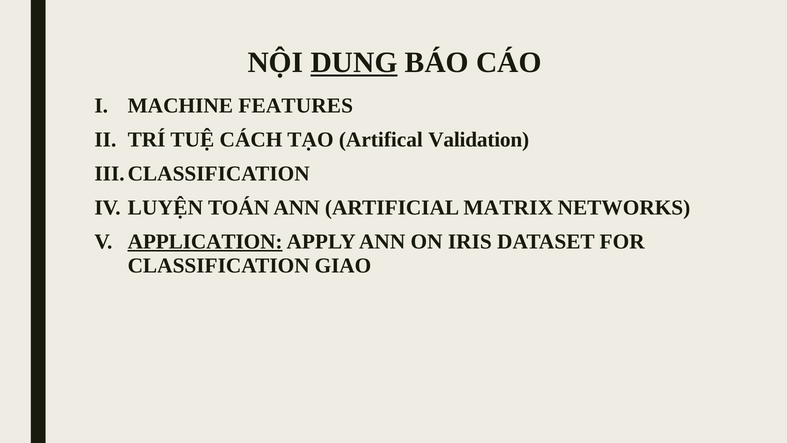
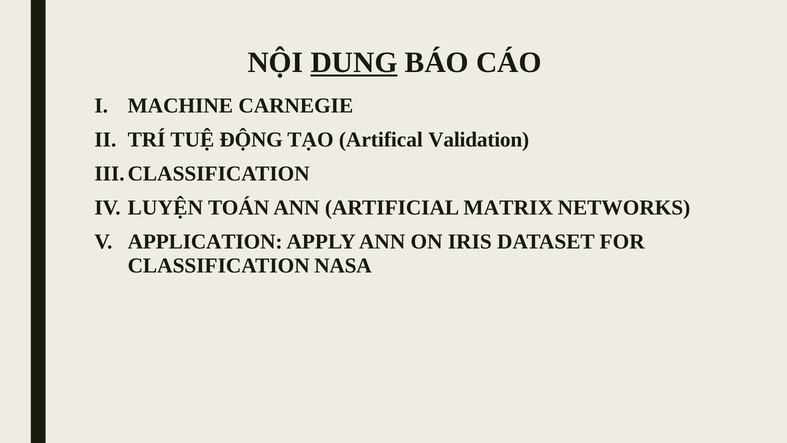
FEATURES: FEATURES -> CARNEGIE (296, 106)
CÁCH: CÁCH -> ĐỘNG (251, 140)
APPLICATION underline: present -> none (205, 241)
GIAO: GIAO -> NASA (343, 265)
